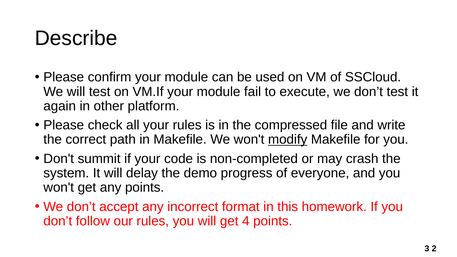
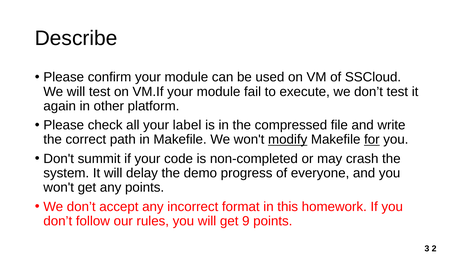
your rules: rules -> label (187, 125)
for underline: none -> present (372, 140)
4: 4 -> 9 (246, 221)
